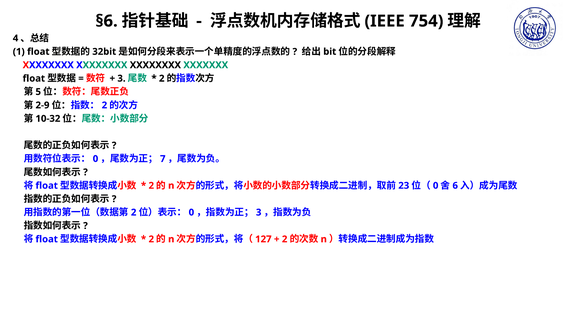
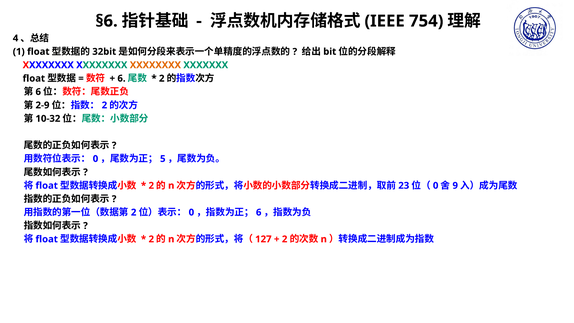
XXXXXXXX colour: black -> orange (155, 65)
3: 3 -> 6 (121, 78)
5: 5 -> 6 (38, 92)
7: 7 -> 5 (163, 159)
6: 6 -> 9 (455, 186)
3: 3 -> 6 (259, 212)
